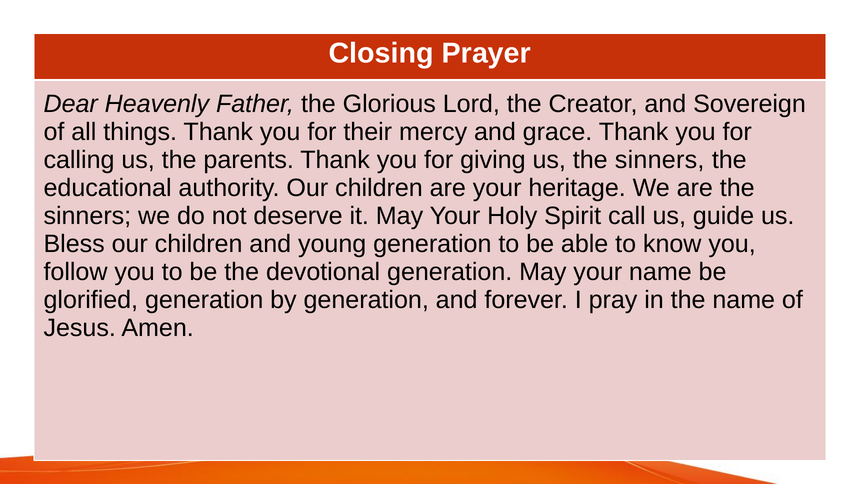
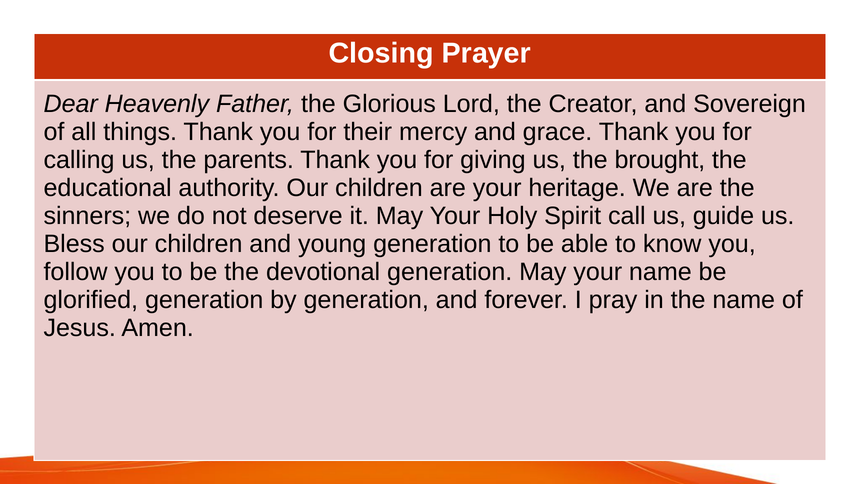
us the sinners: sinners -> brought (660, 160)
